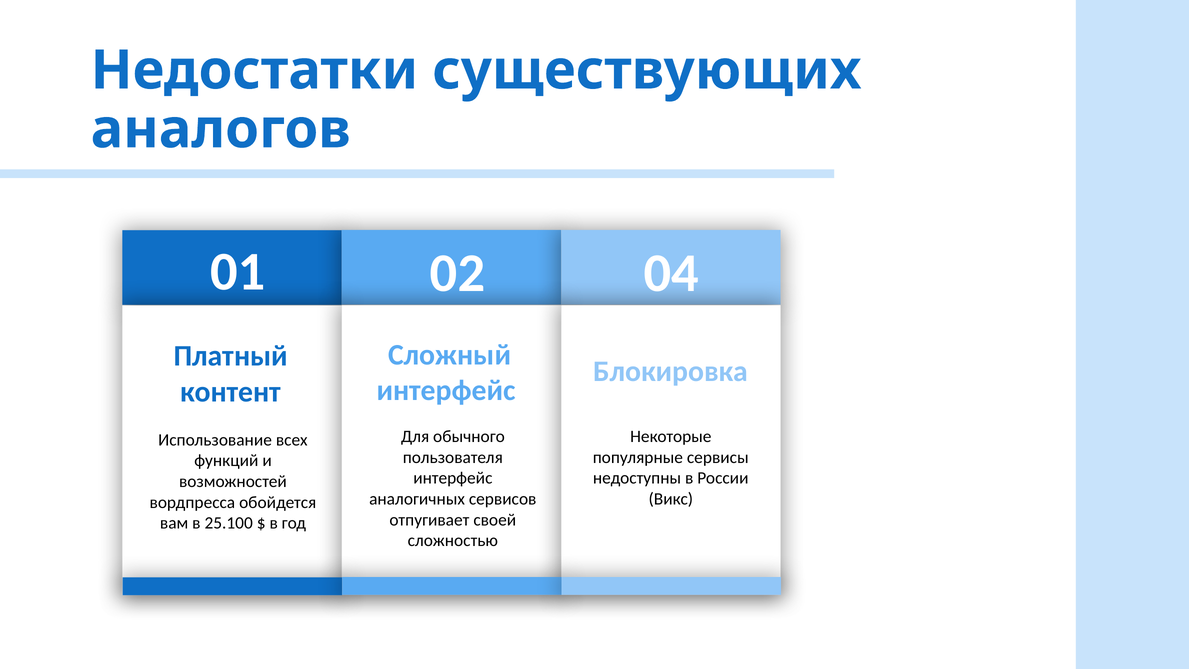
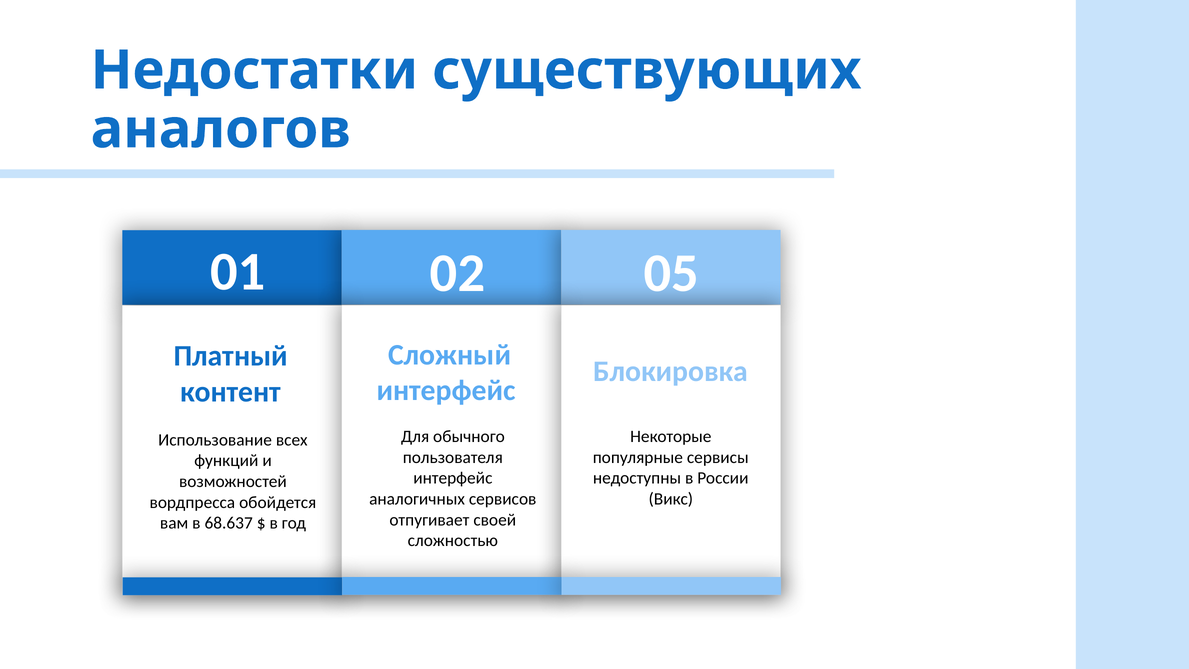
02 04: 04 -> 05 (671, 273)
25.100: 25.100 -> 68.637 (229, 523)
